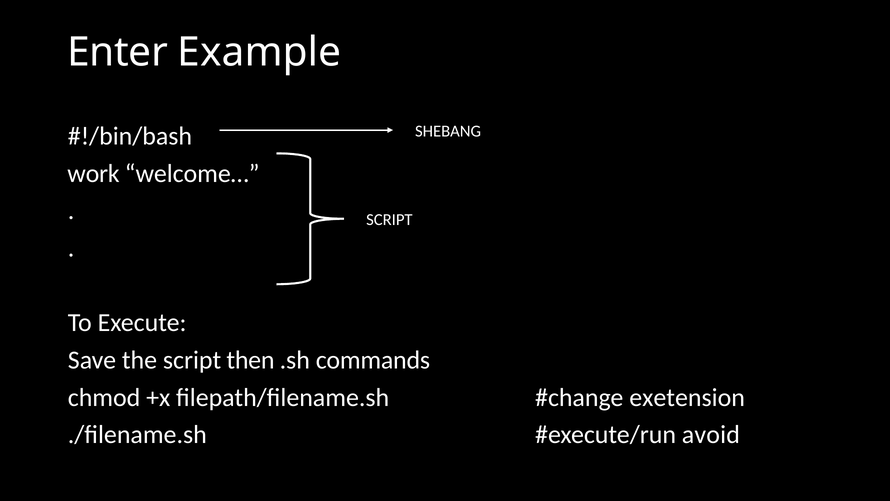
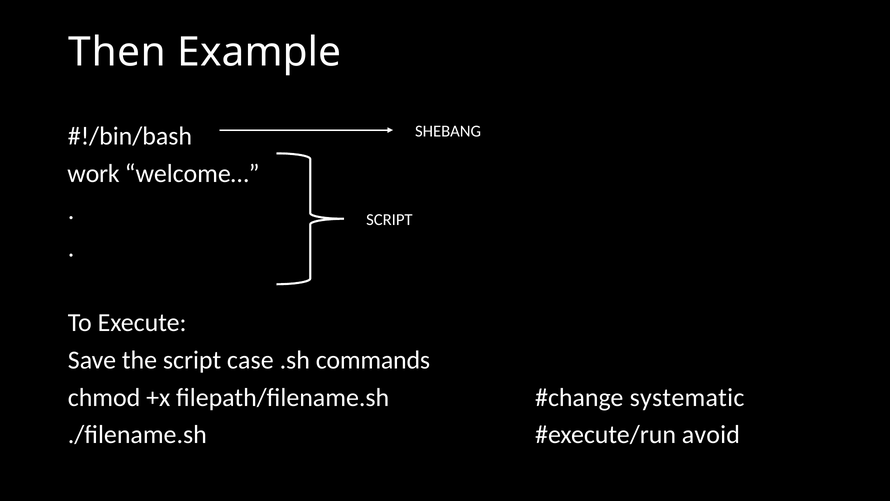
Enter: Enter -> Then (117, 52)
then: then -> case (250, 360)
exetension: exetension -> systematic (687, 397)
